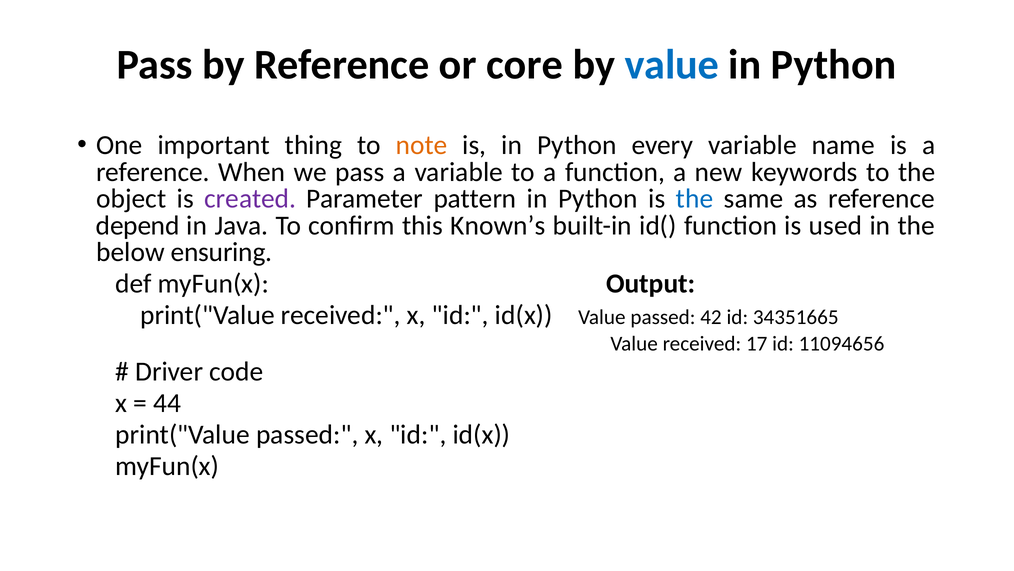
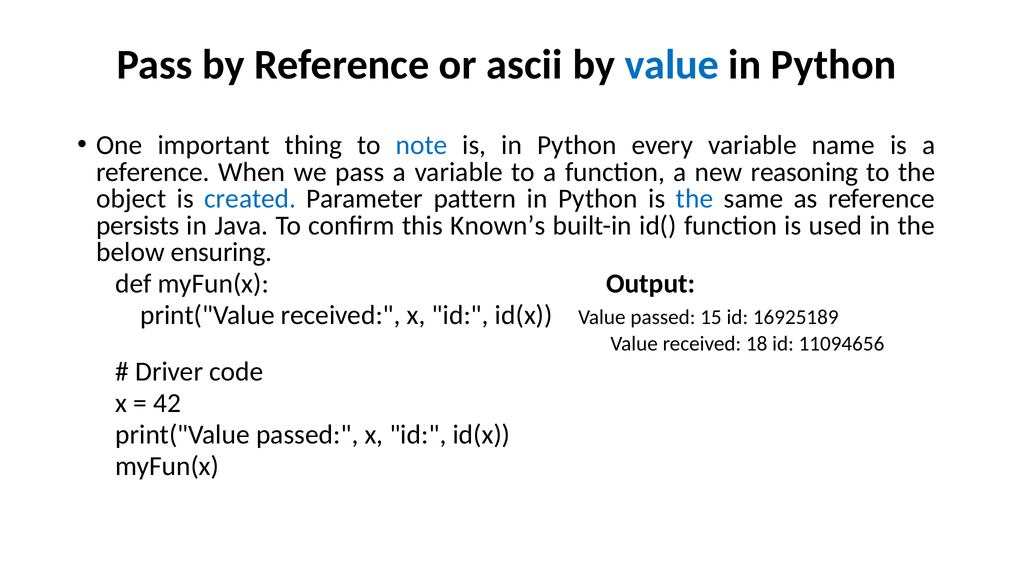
core: core -> ascii (524, 65)
note colour: orange -> blue (422, 145)
keywords: keywords -> reasoning (804, 172)
created colour: purple -> blue (250, 199)
depend: depend -> persists (138, 225)
42: 42 -> 15 (711, 317)
34351665: 34351665 -> 16925189 (796, 317)
17: 17 -> 18 (757, 343)
44: 44 -> 42 (167, 403)
